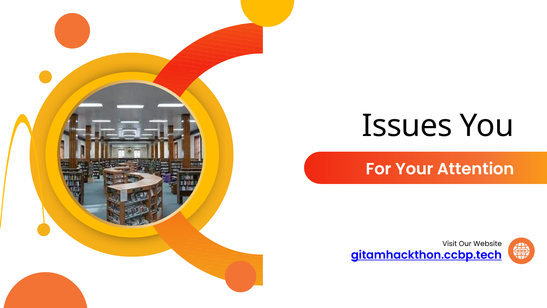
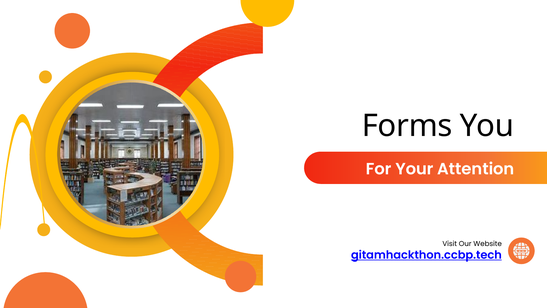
Issues: Issues -> Forms (407, 126)
